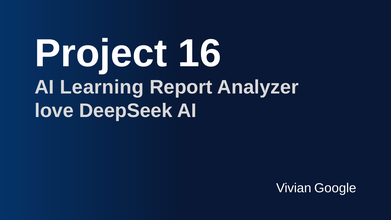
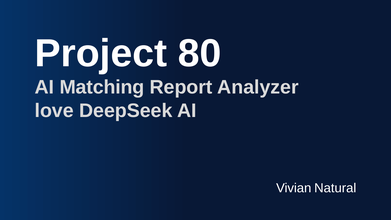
16: 16 -> 80 (200, 53)
Learning: Learning -> Matching (102, 87)
Google: Google -> Natural (335, 188)
